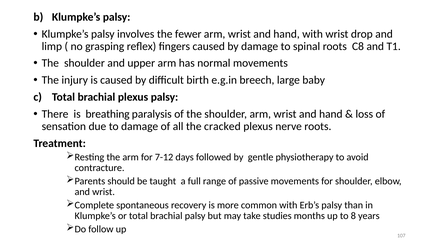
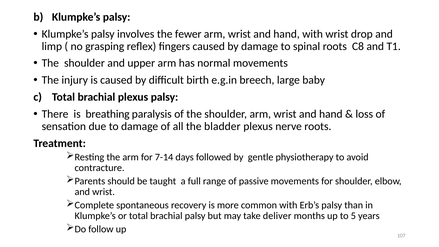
cracked: cracked -> bladder (222, 126)
7-12: 7-12 -> 7-14 (164, 157)
studies: studies -> deliver (277, 216)
8: 8 -> 5 (353, 216)
